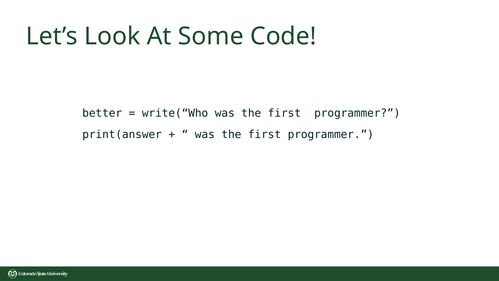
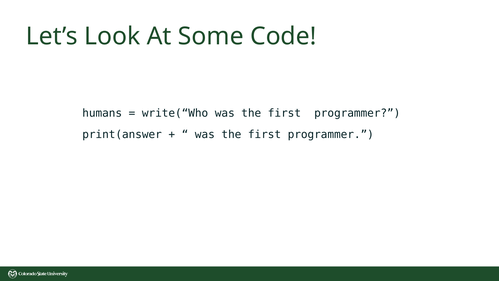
better: better -> humans (102, 113)
